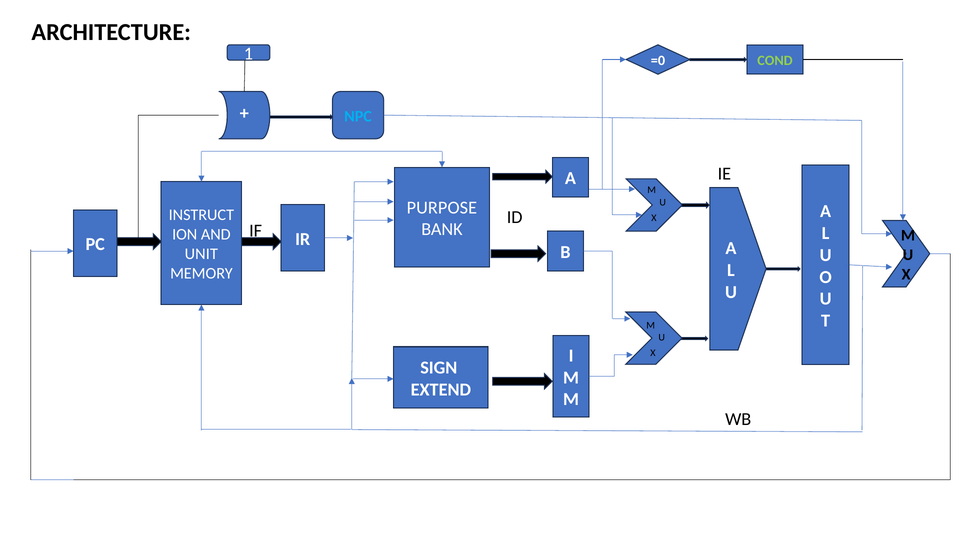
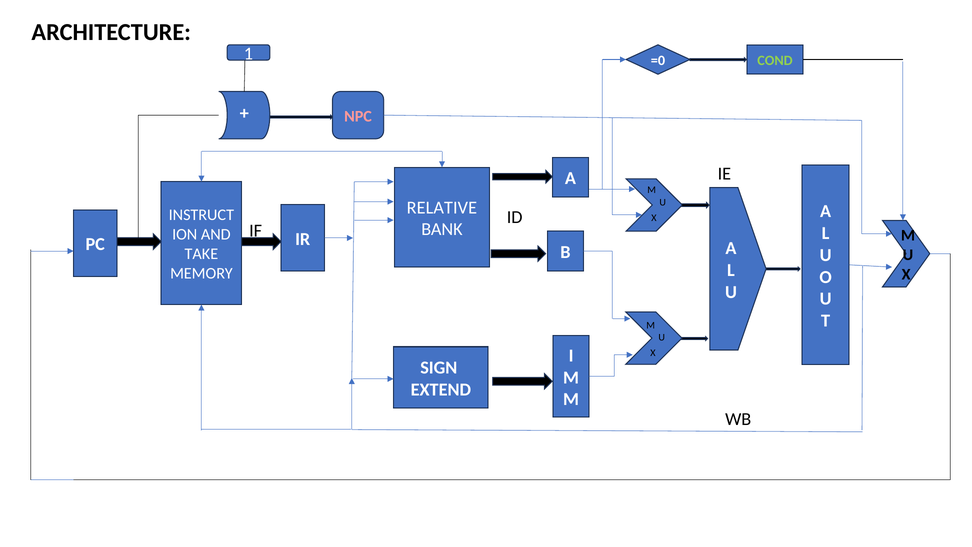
NPC colour: light blue -> pink (358, 116)
PURPOSE: PURPOSE -> RELATIVE (442, 207)
UNIT: UNIT -> TAKE (201, 254)
